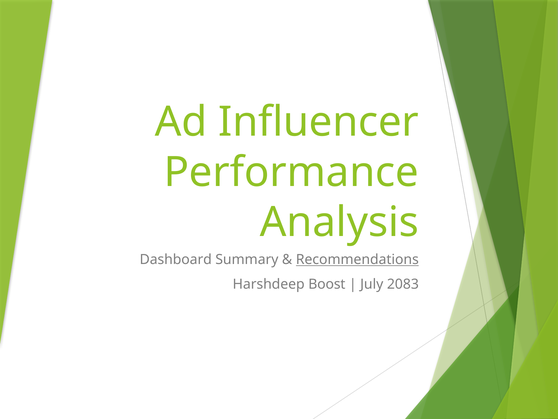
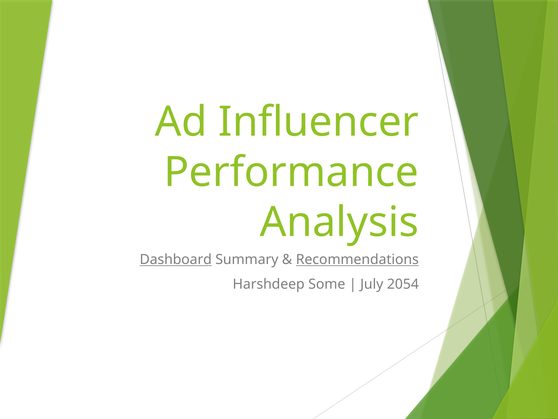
Dashboard underline: none -> present (176, 259)
Boost: Boost -> Some (327, 284)
2083: 2083 -> 2054 (403, 284)
